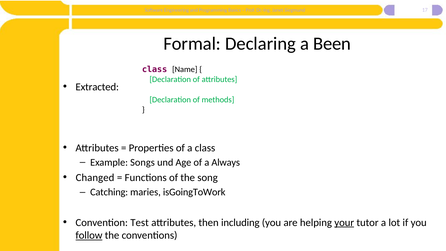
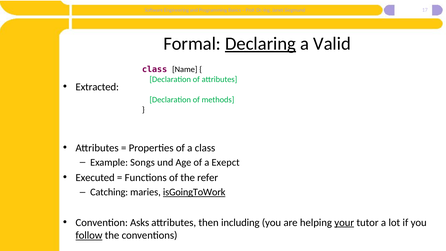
Declaring underline: none -> present (261, 44)
Been: Been -> Valid (332, 44)
Always: Always -> Exepct (226, 162)
Changed: Changed -> Executed (95, 177)
song: song -> refer (208, 177)
isGoingToWork underline: none -> present (194, 192)
Test: Test -> Asks (140, 222)
